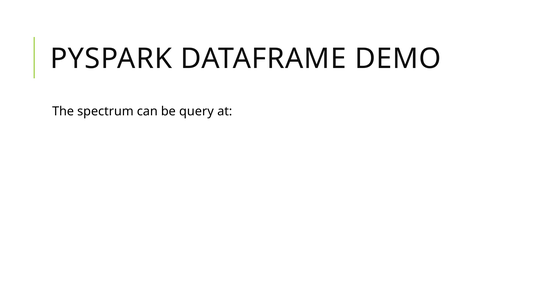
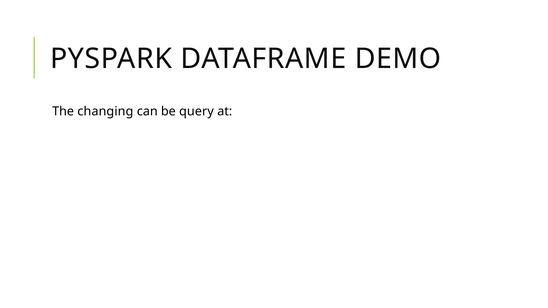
spectrum: spectrum -> changing (105, 112)
